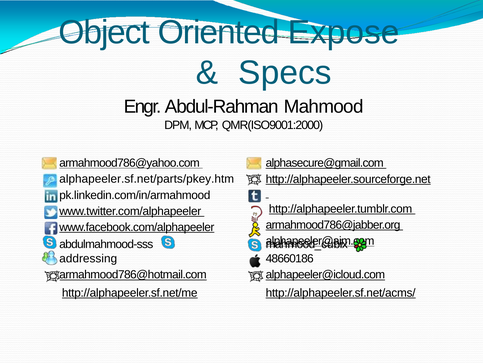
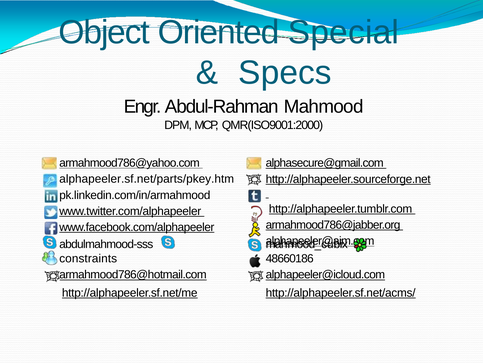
Expose: Expose -> Special (343, 32)
addressing: addressing -> constraints (88, 258)
